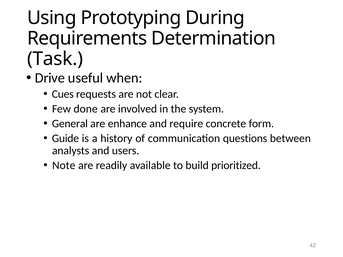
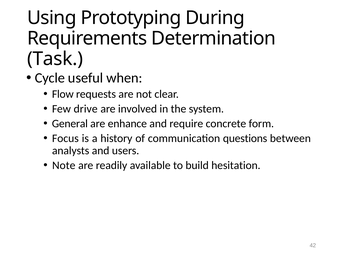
Drive: Drive -> Cycle (50, 78)
Cues: Cues -> Flow (63, 94)
done: done -> drive (86, 109)
Guide: Guide -> Focus (65, 138)
prioritized: prioritized -> hesitation (236, 165)
